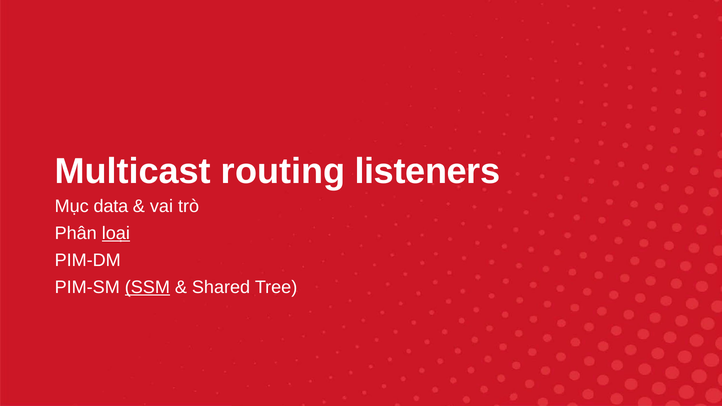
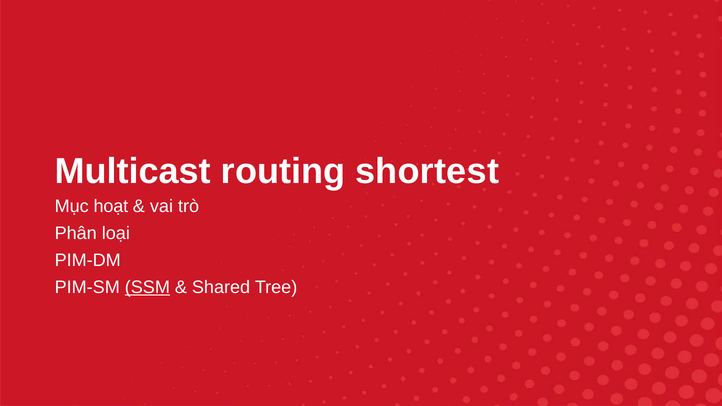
listeners: listeners -> shortest (427, 172)
data: data -> hoạt (111, 206)
loại underline: present -> none (116, 233)
